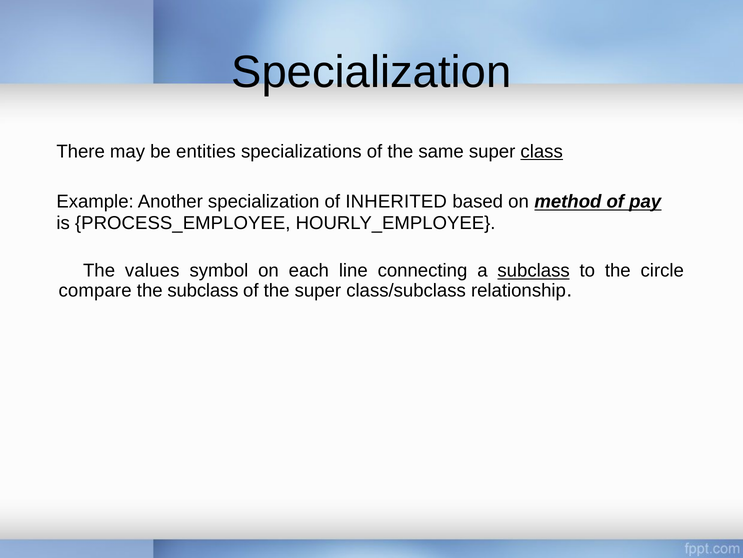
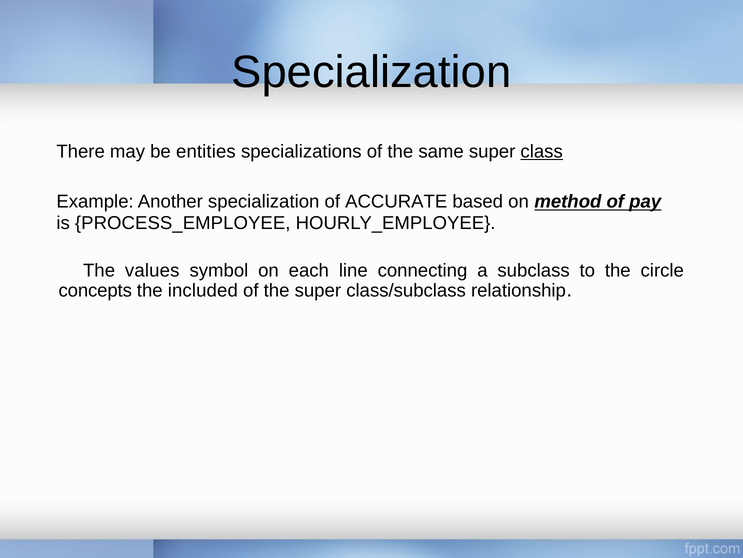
INHERITED: INHERITED -> ACCURATE (396, 201)
subclass underline: present -> none (534, 270)
compare: compare -> concepts (95, 290)
the subclass: subclass -> included (203, 290)
